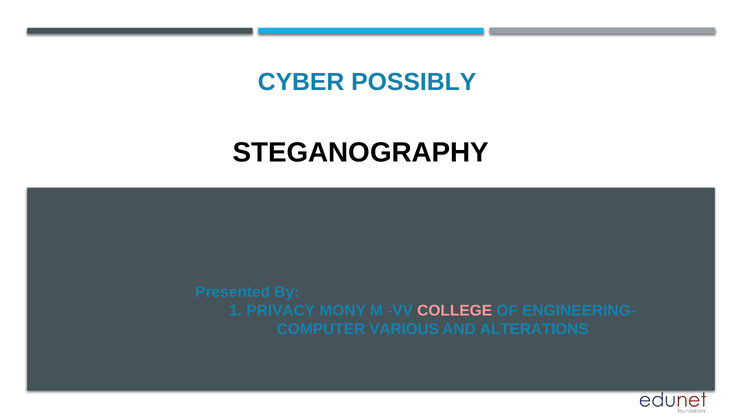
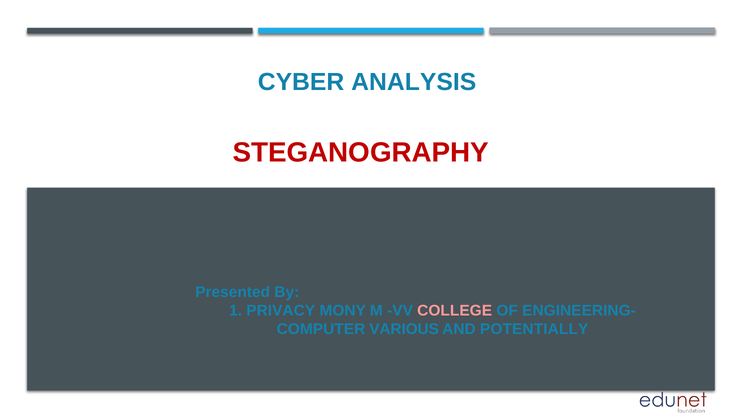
POSSIBLY: POSSIBLY -> ANALYSIS (414, 82)
STEGANOGRAPHY colour: black -> red (361, 153)
ALTERATIONS: ALTERATIONS -> POTENTIALLY (534, 329)
